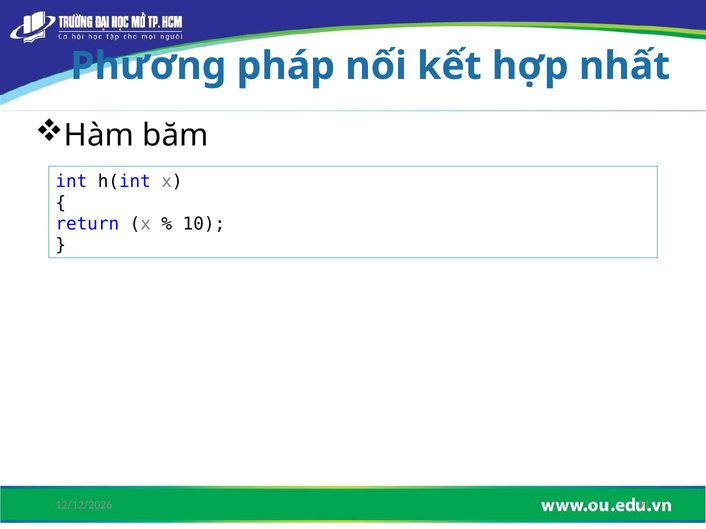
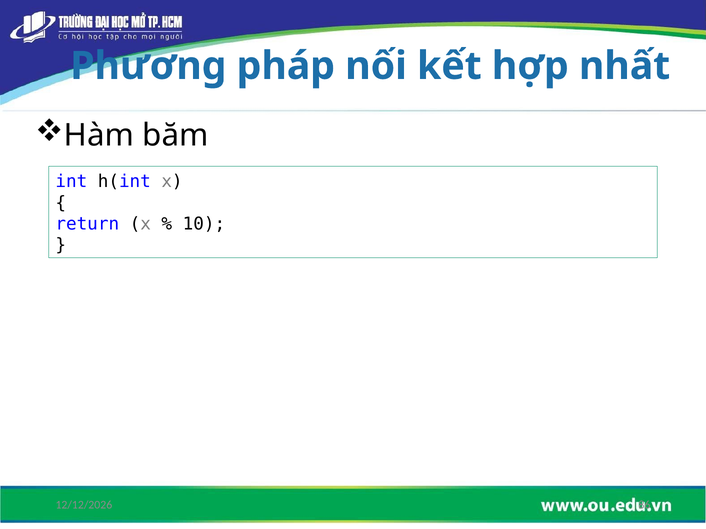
91: 91 -> 86 (644, 506)
